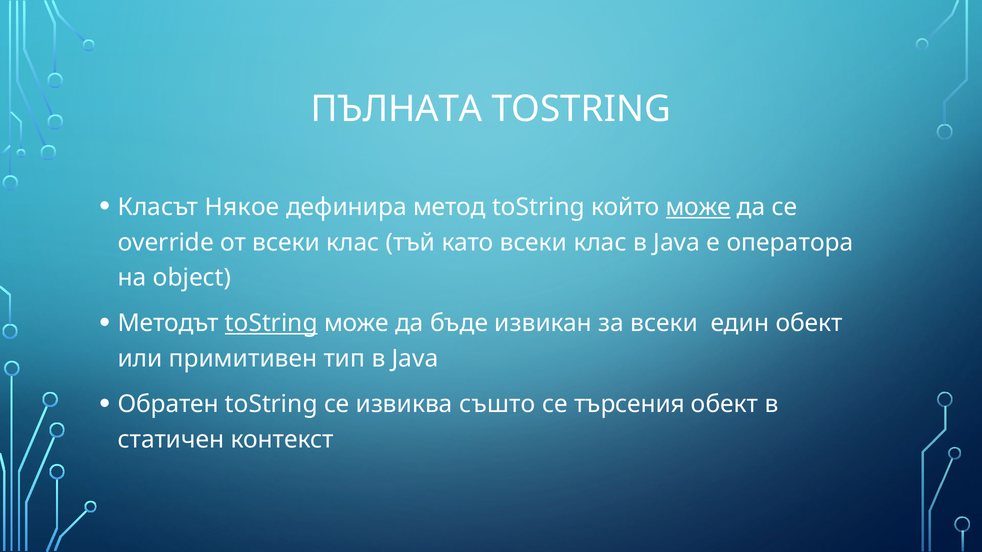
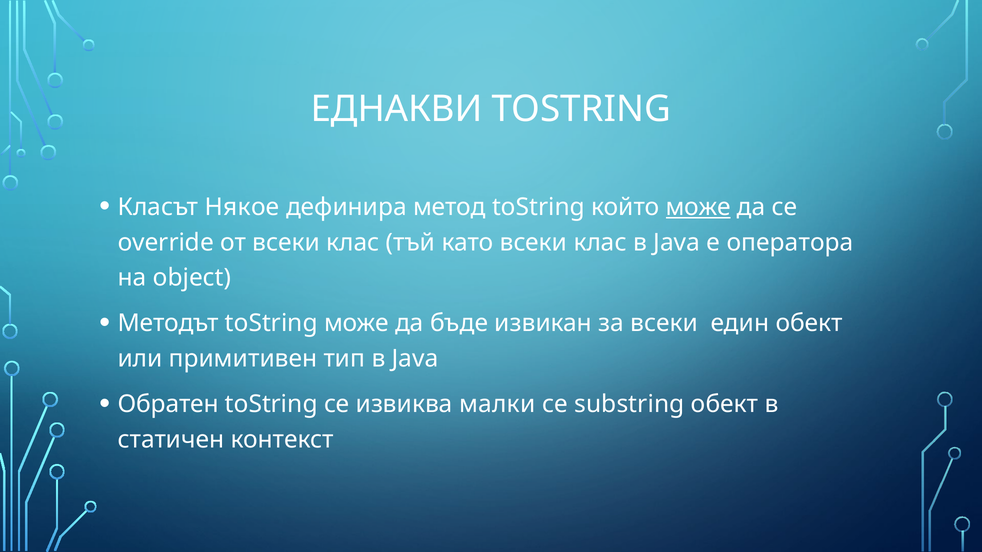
ПЪЛНАТА: ПЪЛНАТА -> ЕДНАКВИ (397, 109)
toString underline: present -> none (271, 323)
съшто: съшто -> малки (497, 404)
търсения: търсения -> substring (629, 404)
